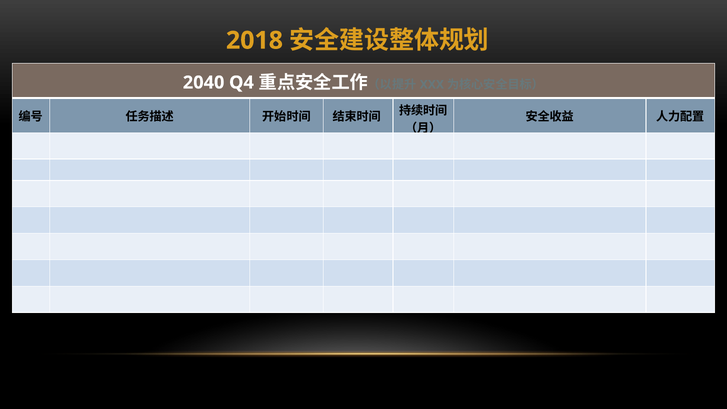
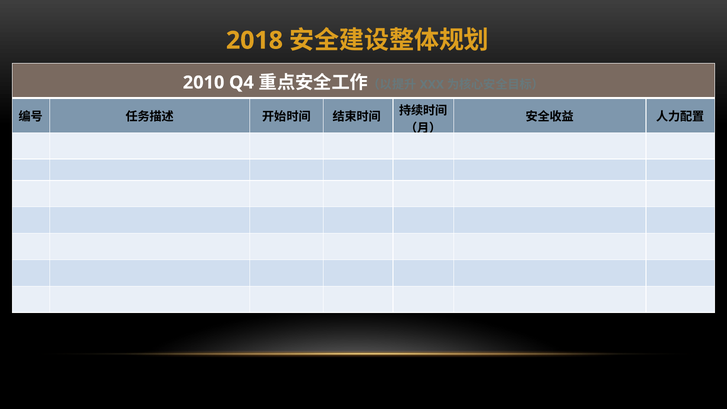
2040: 2040 -> 2010 (204, 83)
